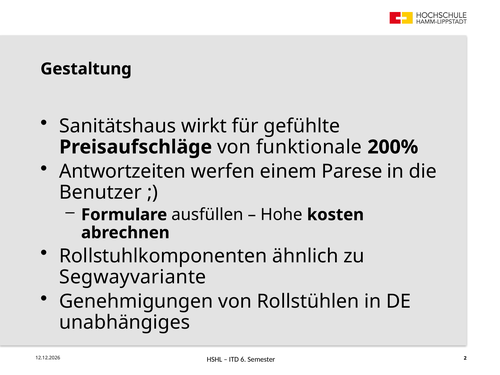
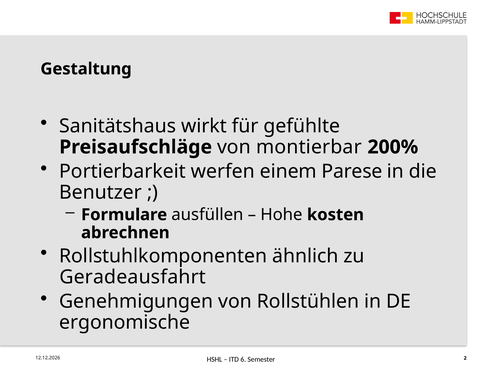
funktionale: funktionale -> montierbar (309, 147)
Antwortzeiten: Antwortzeiten -> Portierbarkeit (123, 172)
Segwayvariante: Segwayvariante -> Geradeausfahrt (133, 277)
unabhängiges: unabhängiges -> ergonomische (125, 323)
